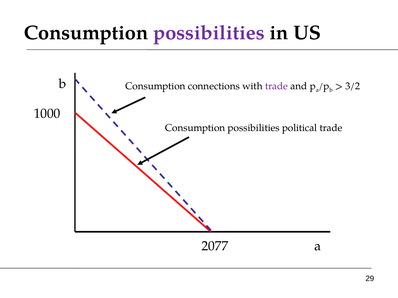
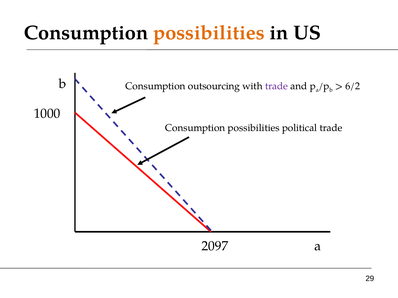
possibilities colour: purple -> orange (209, 33)
connections: connections -> outsourcing (214, 86)
3/2: 3/2 -> 6/2 (353, 86)
2077: 2077 -> 2097 (215, 246)
